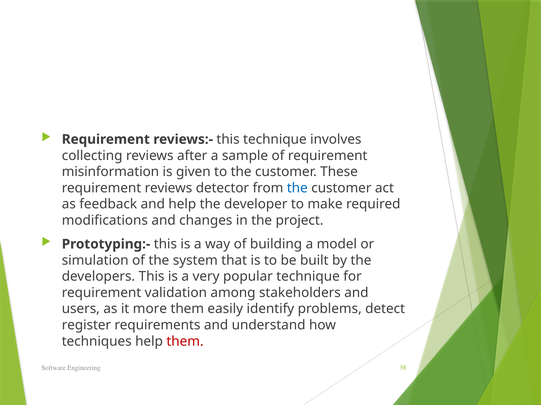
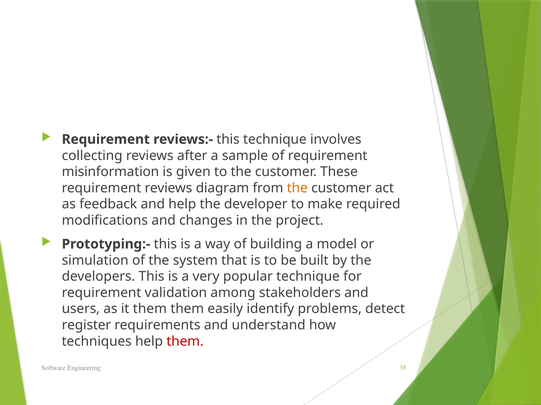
detector: detector -> diagram (222, 188)
the colour: blue -> orange (297, 188)
it more: more -> them (150, 309)
